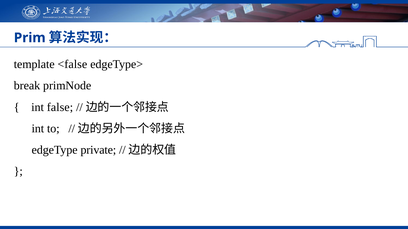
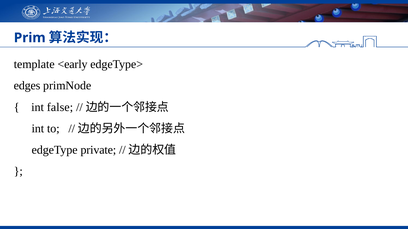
<false: <false -> <early (73, 65)
break: break -> edges (27, 86)
